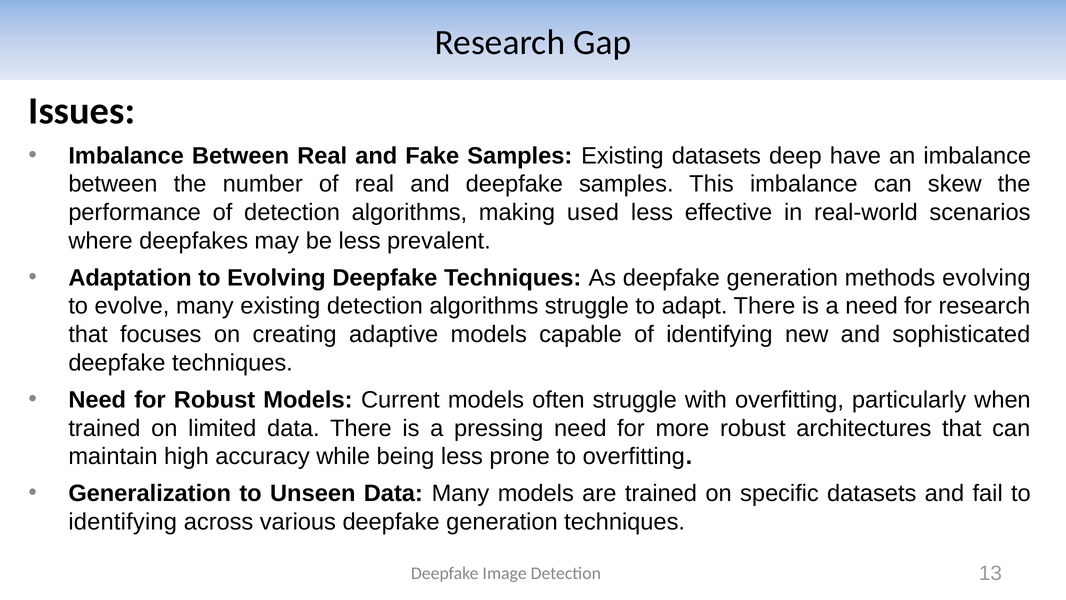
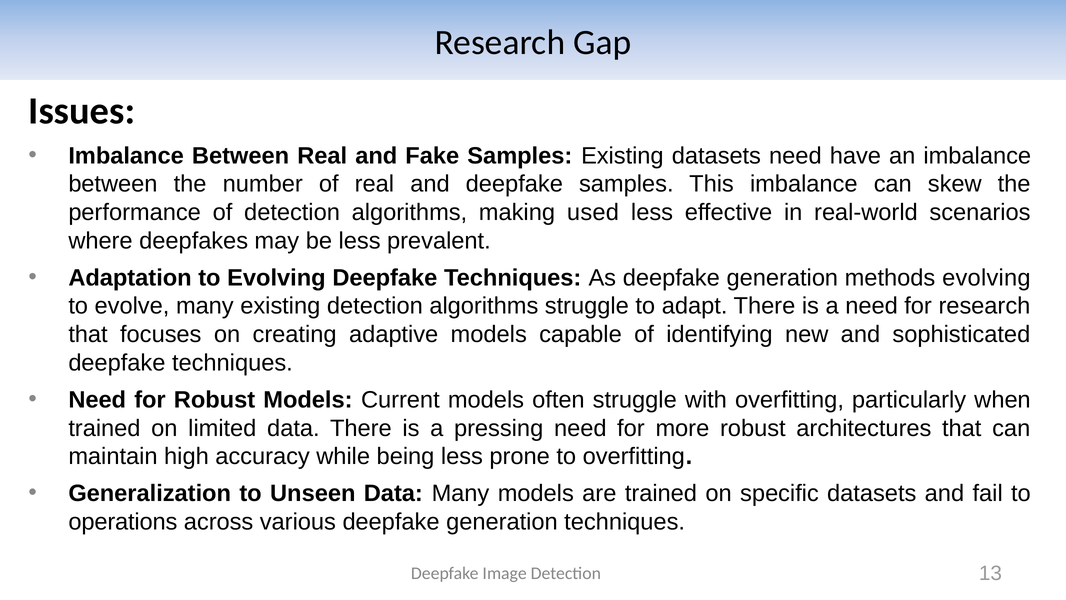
datasets deep: deep -> need (795, 156)
identifying: identifying -> operations (123, 521)
